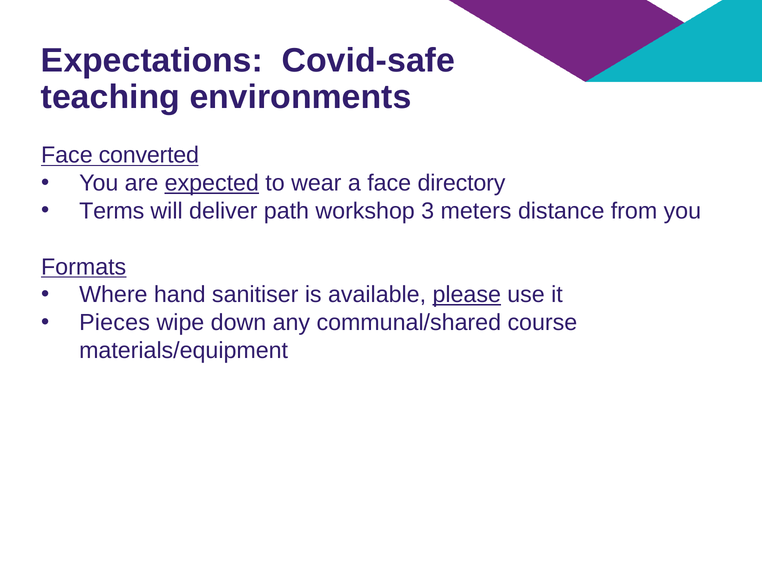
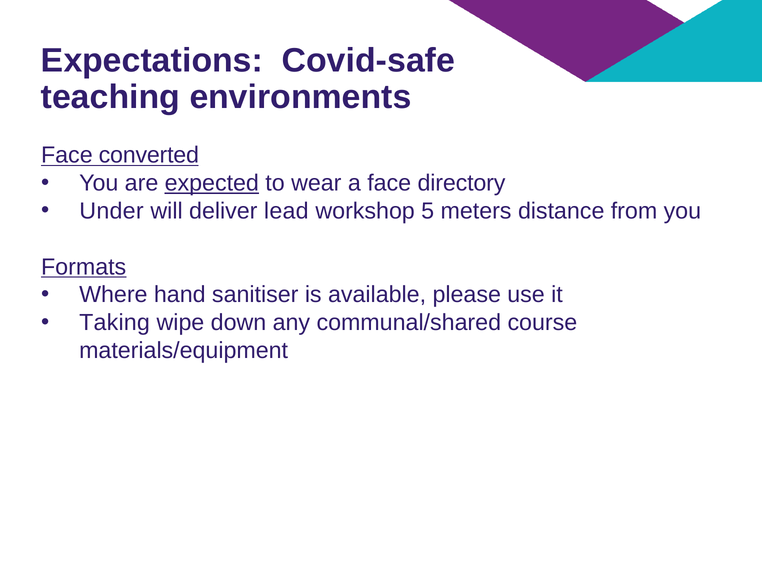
Terms: Terms -> Under (112, 211)
path: path -> lead (286, 211)
3: 3 -> 5 (428, 211)
please underline: present -> none (467, 295)
Pieces: Pieces -> Taking (115, 323)
